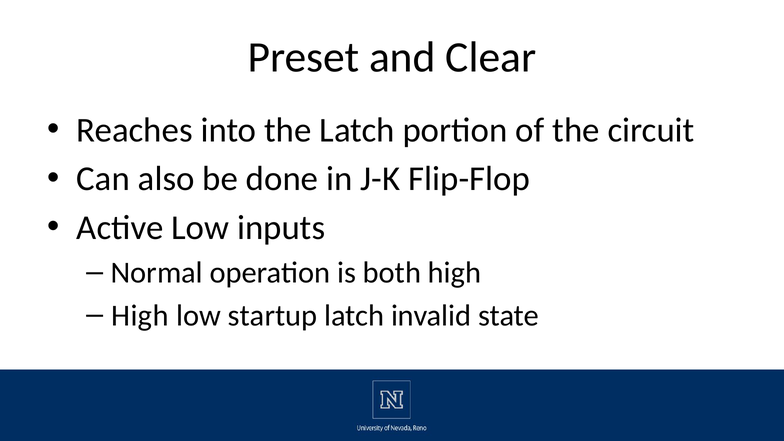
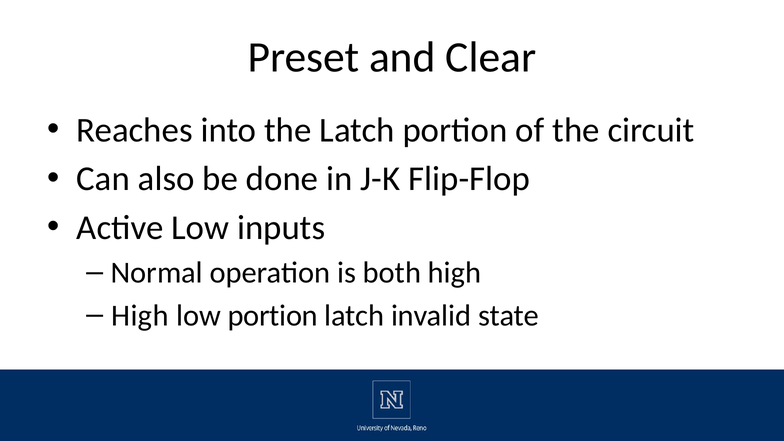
low startup: startup -> portion (273, 316)
